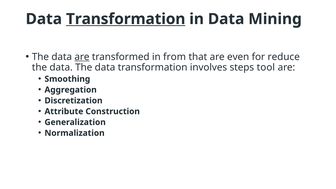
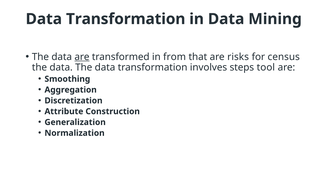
Transformation underline: present -> none (126, 19)
even: even -> risks (238, 57)
reduce: reduce -> census (284, 57)
